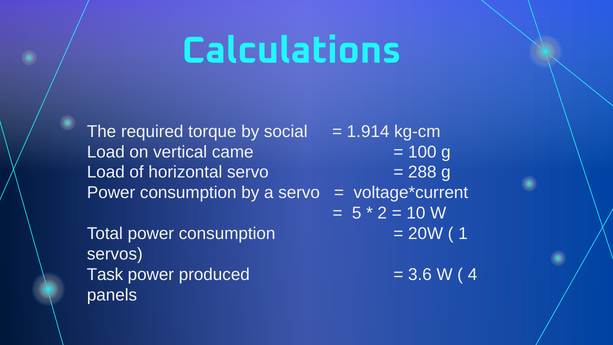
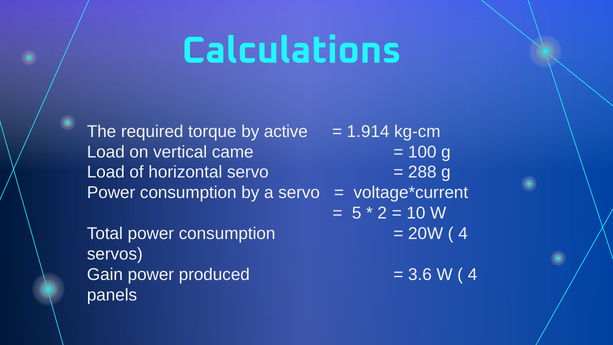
social: social -> active (286, 131)
1: 1 -> 4 (463, 234)
Task: Task -> Gain (105, 274)
